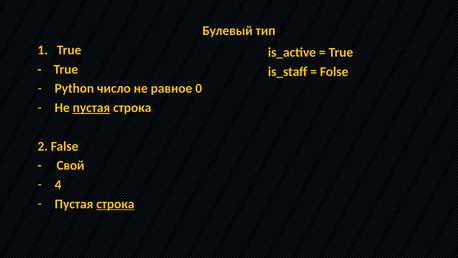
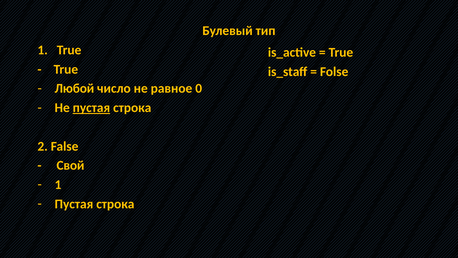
Python: Python -> Любой (74, 88)
4: 4 -> 1 (58, 184)
строка underline: present -> none (115, 204)
